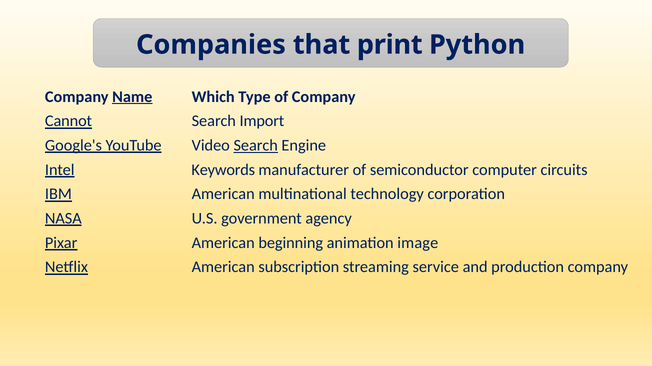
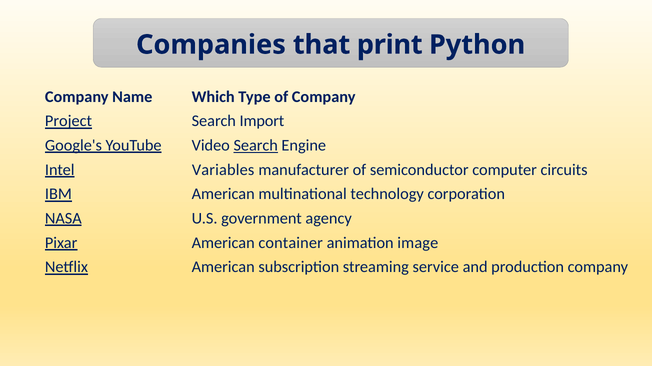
Name underline: present -> none (132, 97)
Cannot: Cannot -> Project (68, 121)
Keywords: Keywords -> Variables (223, 170)
beginning: beginning -> container (291, 243)
